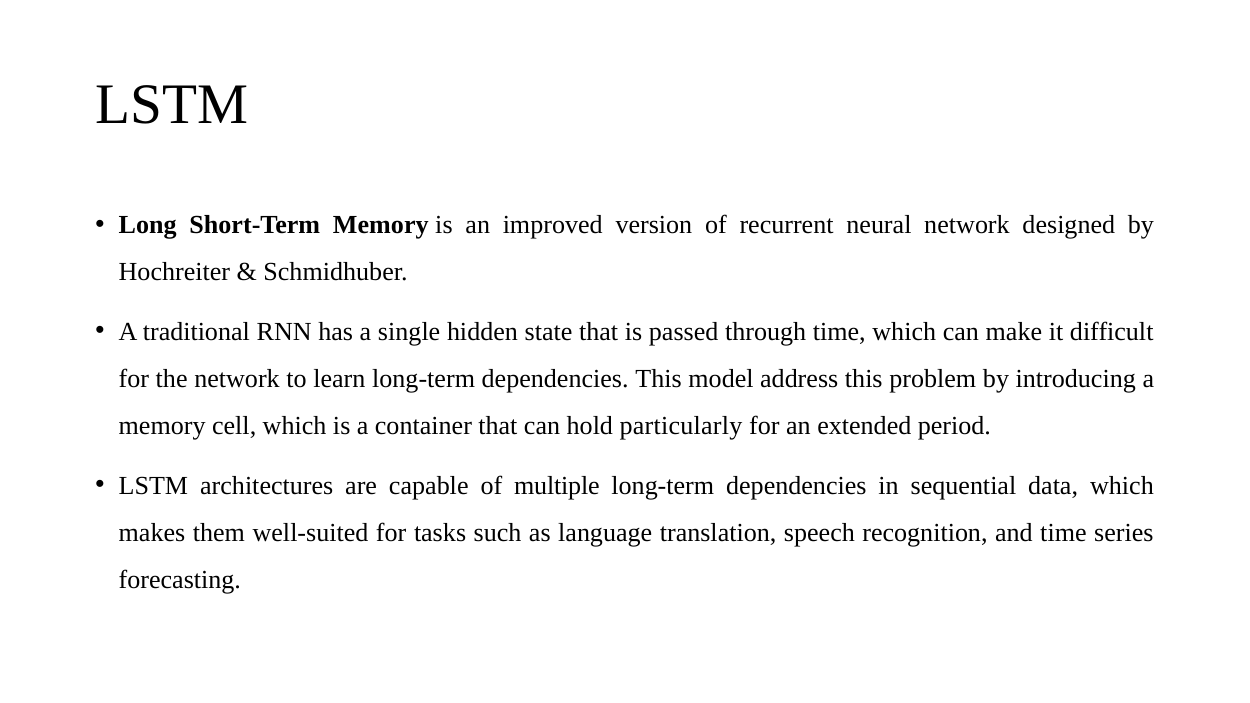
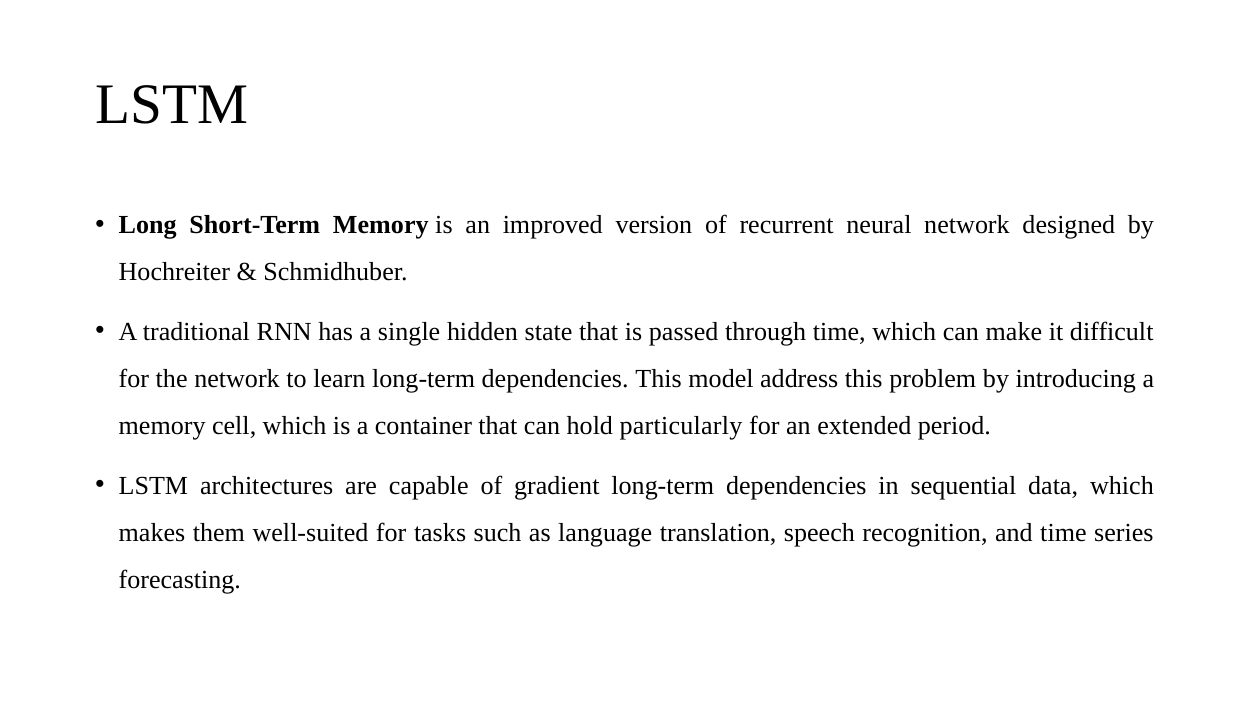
multiple: multiple -> gradient (557, 486)
